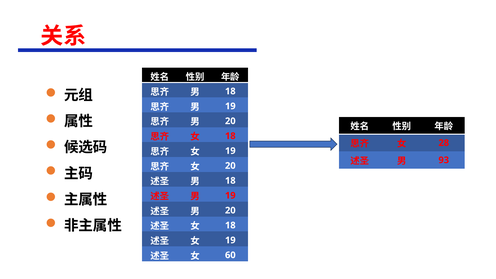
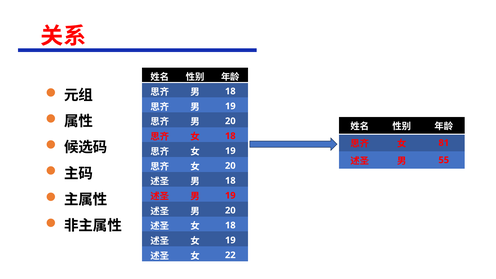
28: 28 -> 81 (444, 143)
93: 93 -> 55 (444, 160)
60: 60 -> 22 (230, 255)
